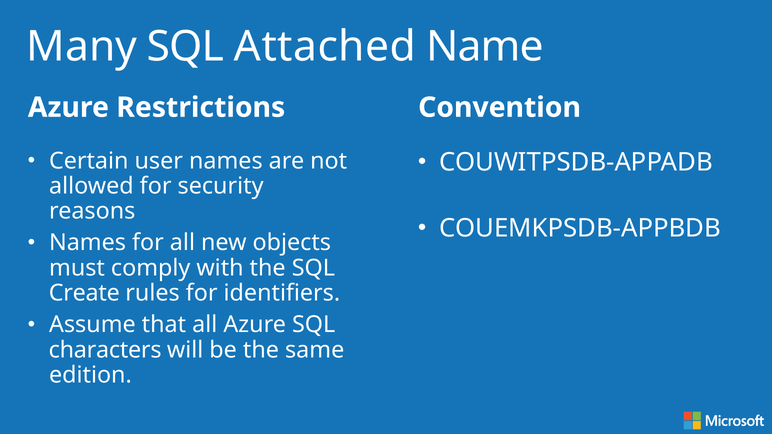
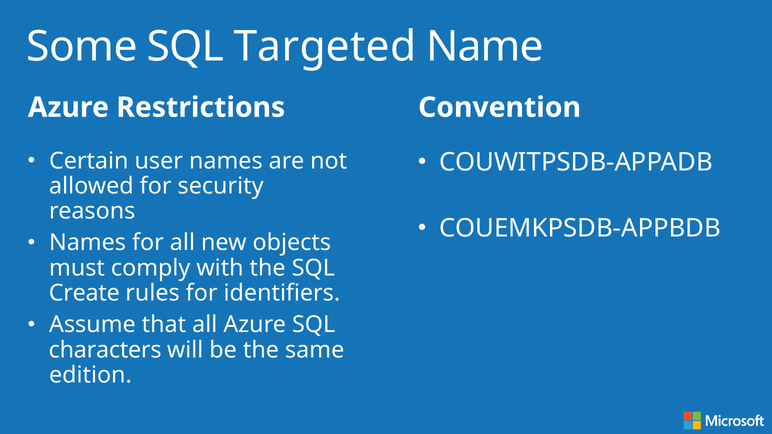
Many: Many -> Some (82, 47)
Attached: Attached -> Targeted (325, 47)
